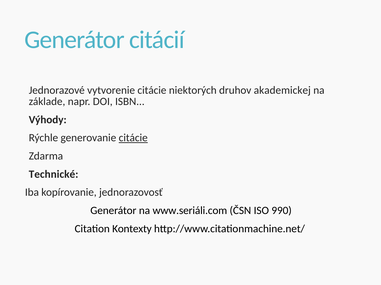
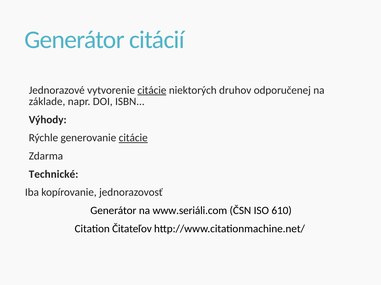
citácie underline: none -> present (152, 90)
akademickej: akademickej -> odporučenej (282, 90)
990: 990 -> 610 (282, 211)
Kontexty: Kontexty -> Čitateľov (132, 229)
